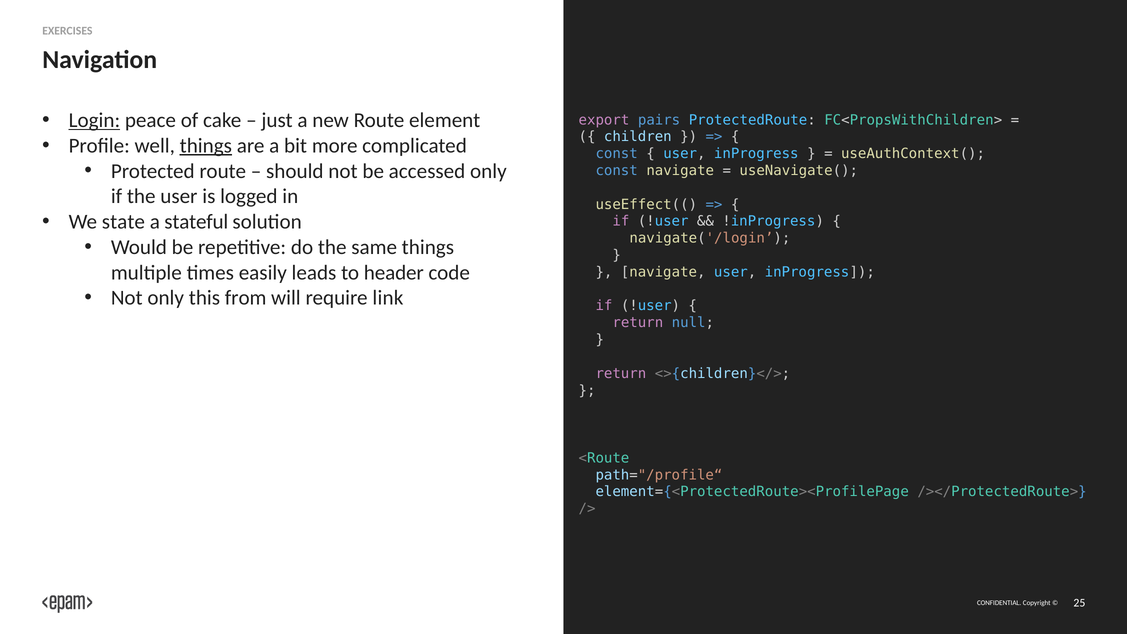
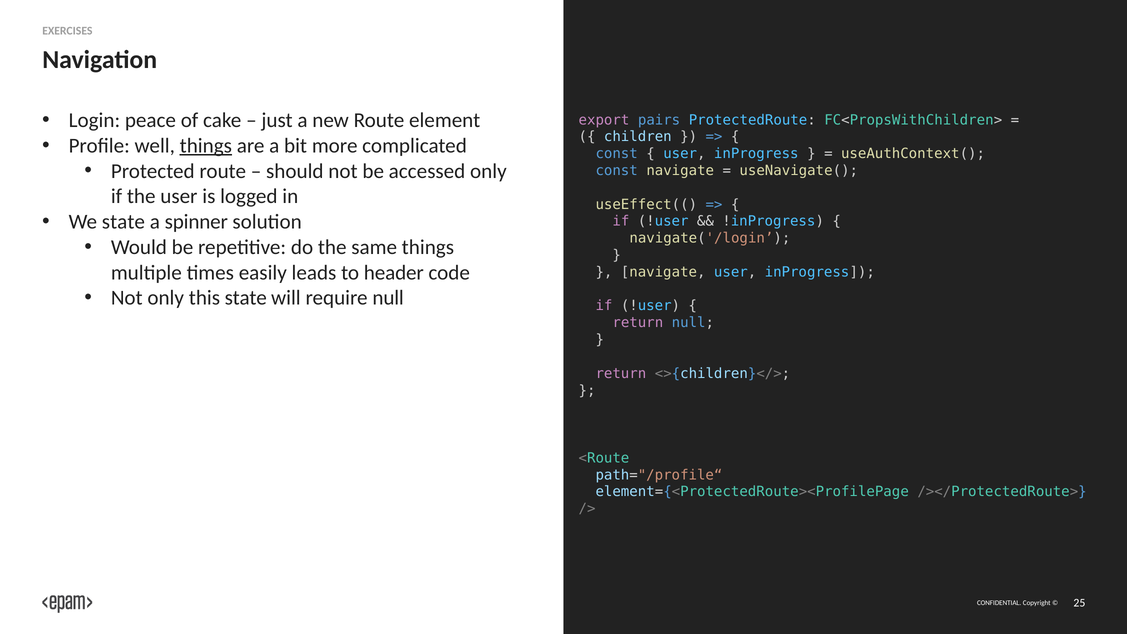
Login underline: present -> none (94, 120)
stateful: stateful -> spinner (196, 222)
this from: from -> state (246, 298)
require link: link -> null (388, 298)
